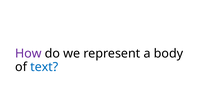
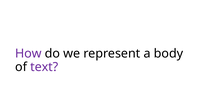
text colour: blue -> purple (44, 67)
